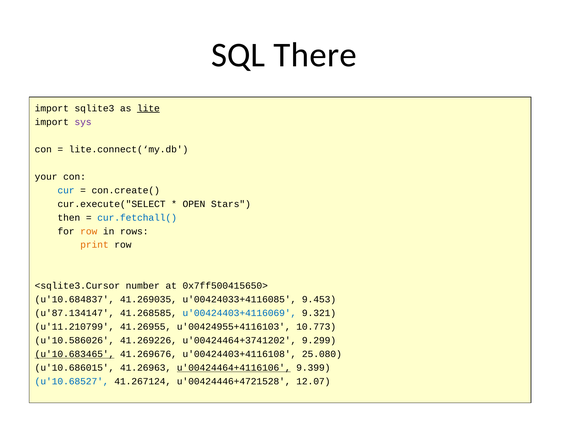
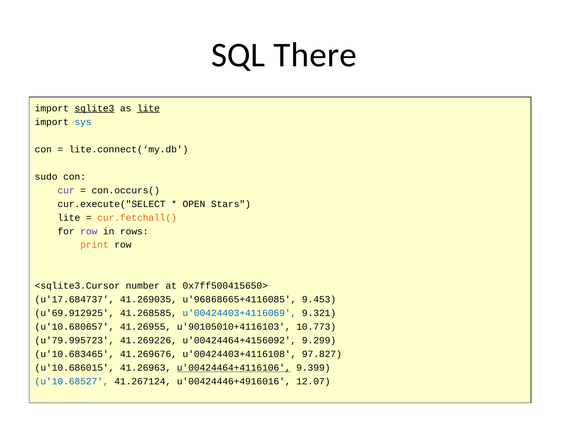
sqlite3 underline: none -> present (94, 108)
sys colour: purple -> blue (83, 122)
your: your -> sudo (46, 177)
cur colour: blue -> purple (66, 190)
con.create(: con.create( -> con.occurs( (126, 190)
then: then -> lite (69, 217)
cur.fetchall( colour: blue -> orange (137, 217)
row colour: orange -> purple (89, 231)
u'10.684837: u'10.684837 -> u'17.684737 (75, 299)
u'00424033+4116085: u'00424033+4116085 -> u'96868665+4116085 (239, 299)
u'87.134147: u'87.134147 -> u'69.912925 (75, 313)
u'11.210799: u'11.210799 -> u'10.680657 (75, 327)
u'00424955+4116103: u'00424955+4116103 -> u'90105010+4116103 (234, 327)
u'10.586026: u'10.586026 -> u'79.995723 (75, 340)
u'00424464+3741202: u'00424464+3741202 -> u'00424464+4156092 (239, 340)
u'10.683465 underline: present -> none (75, 354)
25.080: 25.080 -> 97.827 (322, 354)
u'00424446+4721528: u'00424446+4721528 -> u'00424446+4916016 (234, 381)
